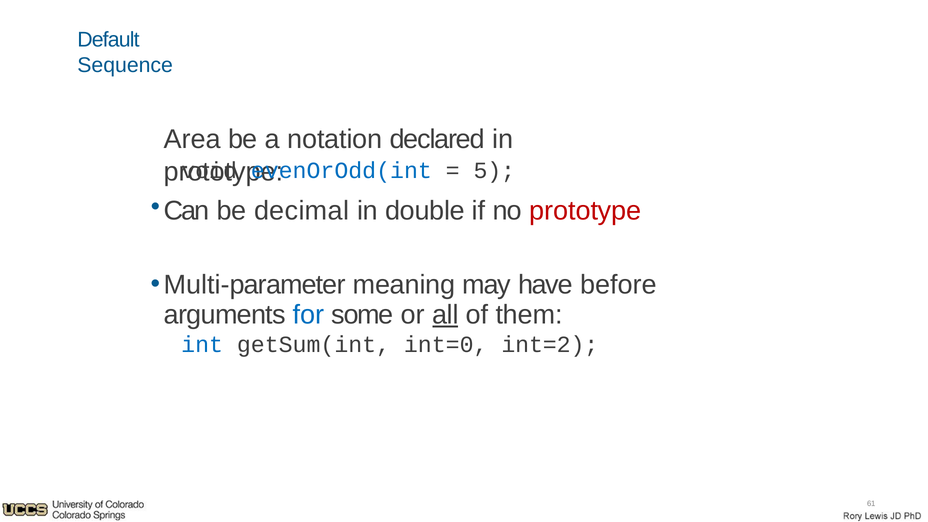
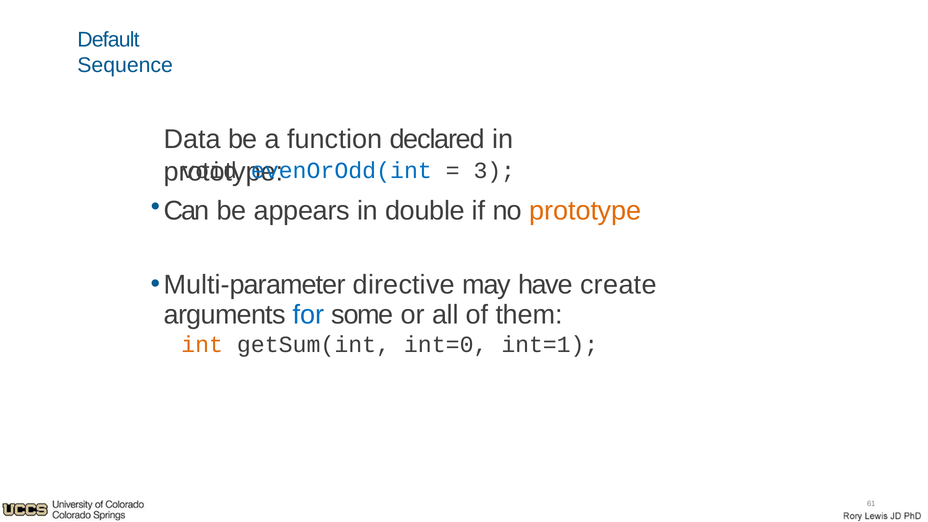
Area: Area -> Data (192, 139)
notation: notation -> function (335, 139)
5: 5 -> 3 (494, 171)
decimal: decimal -> appears (302, 211)
prototype colour: red -> orange (585, 211)
meaning: meaning -> directive (404, 285)
before: before -> create (618, 285)
all underline: present -> none (445, 315)
int colour: blue -> orange (202, 345)
int=2: int=2 -> int=1 (550, 345)
